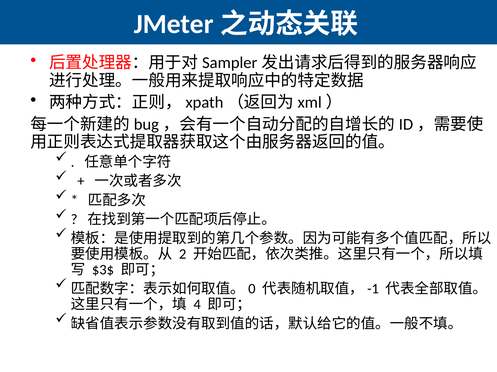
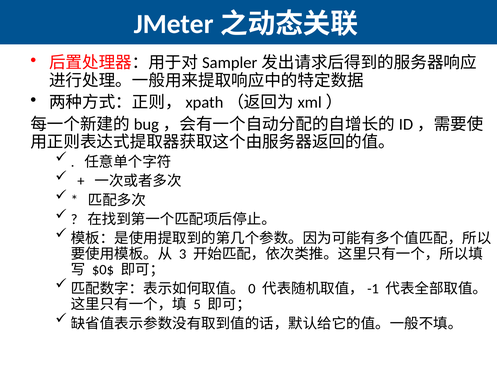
2: 2 -> 3 (183, 255)
$3$: $3$ -> $0$ (103, 270)
4: 4 -> 5 (197, 305)
